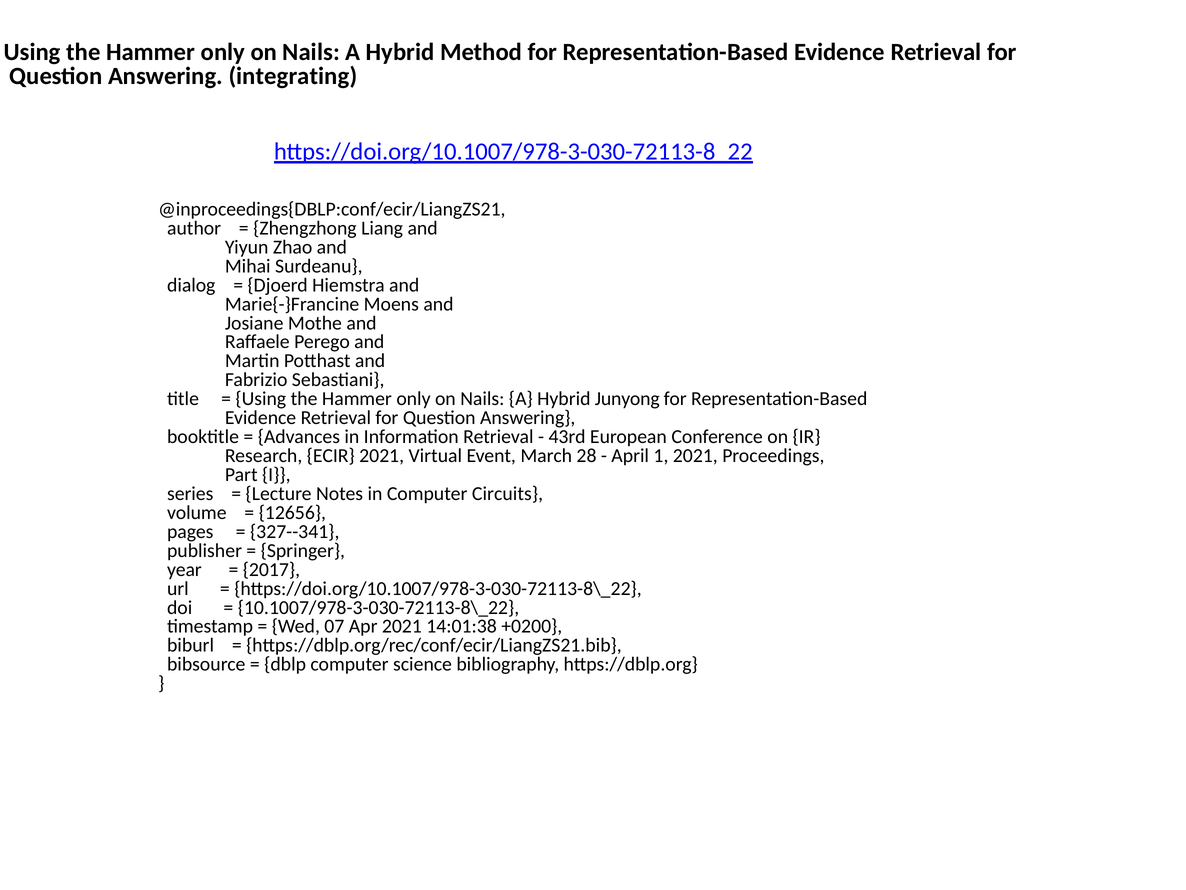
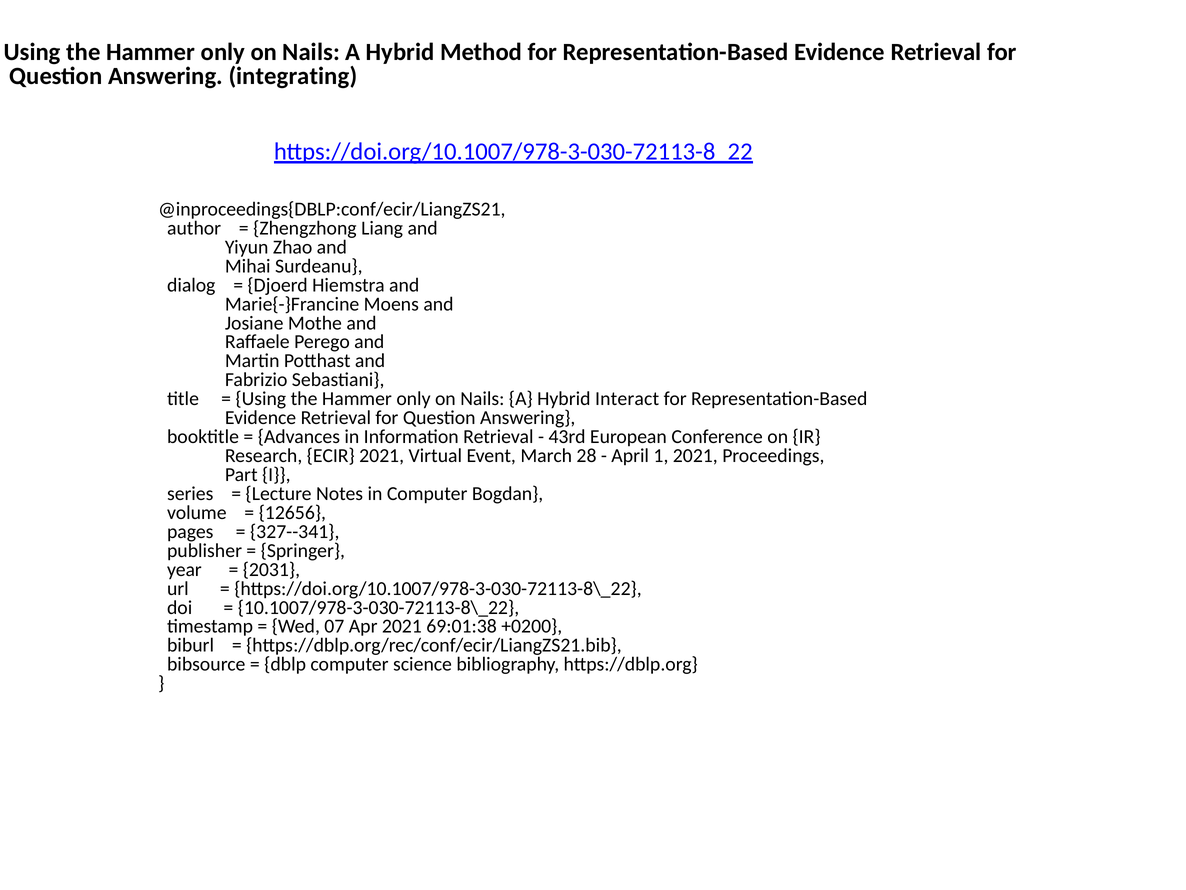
Junyong: Junyong -> Interact (627, 399)
Circuits: Circuits -> Bogdan (508, 493)
2017: 2017 -> 2031 (271, 569)
14:01:38: 14:01:38 -> 69:01:38 (462, 626)
